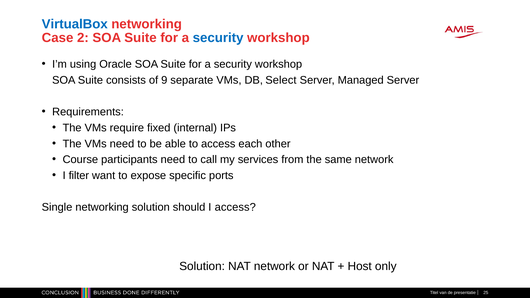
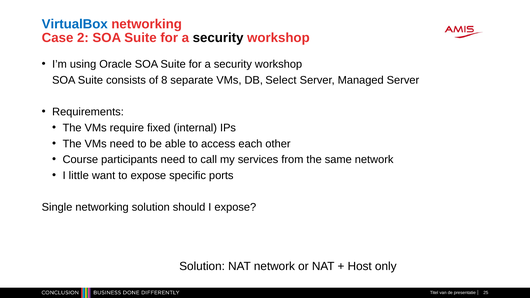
security colour: blue -> black (218, 38)
9: 9 -> 8 (164, 80)
filter: filter -> little (79, 176)
I access: access -> expose (235, 207)
